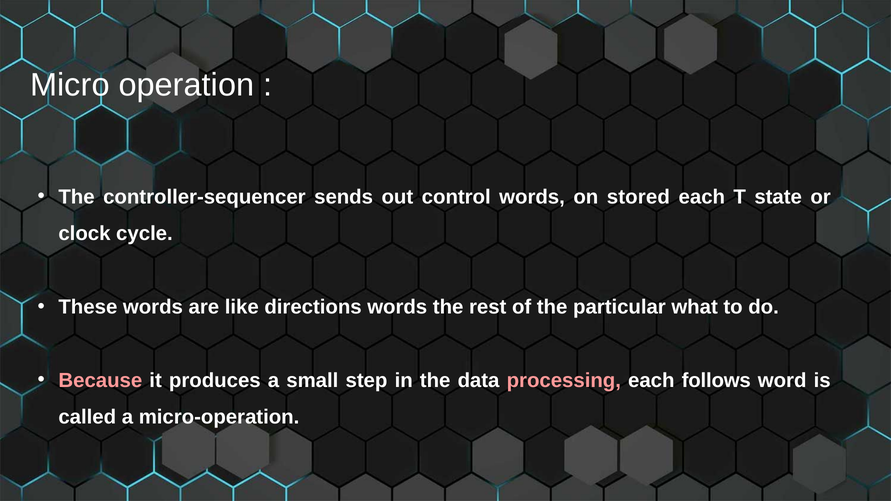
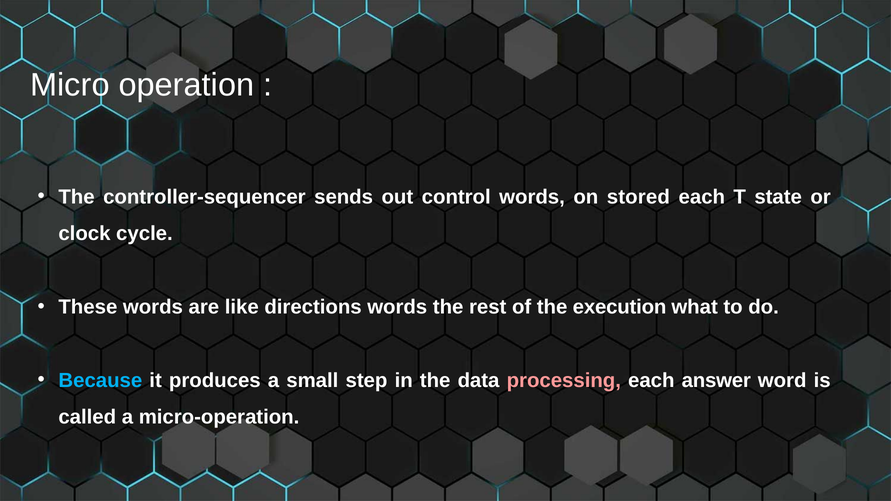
particular: particular -> execution (620, 307)
Because colour: pink -> light blue (100, 380)
follows: follows -> answer (716, 380)
